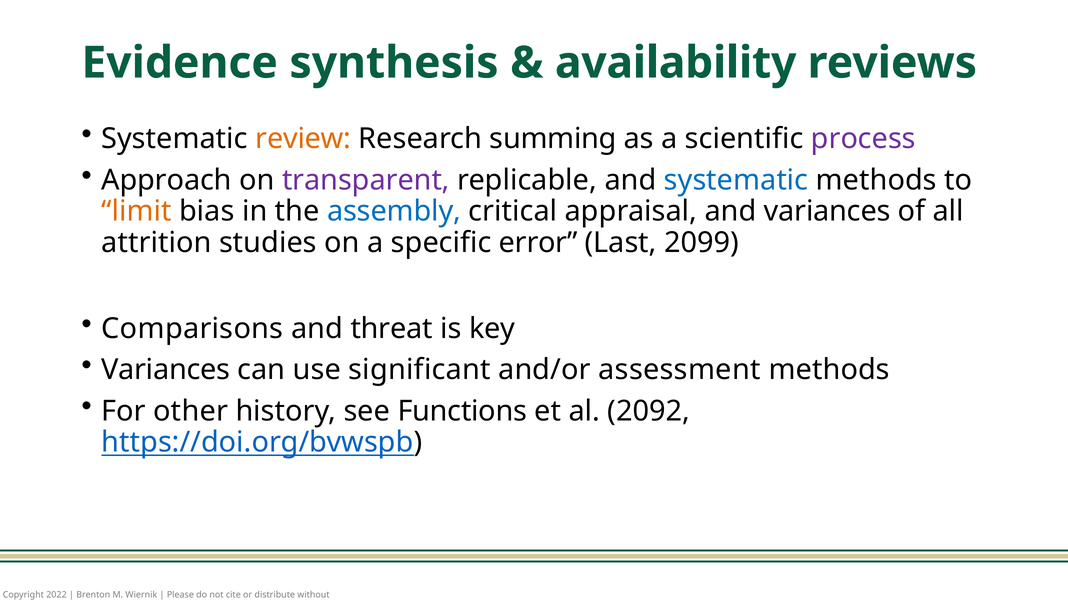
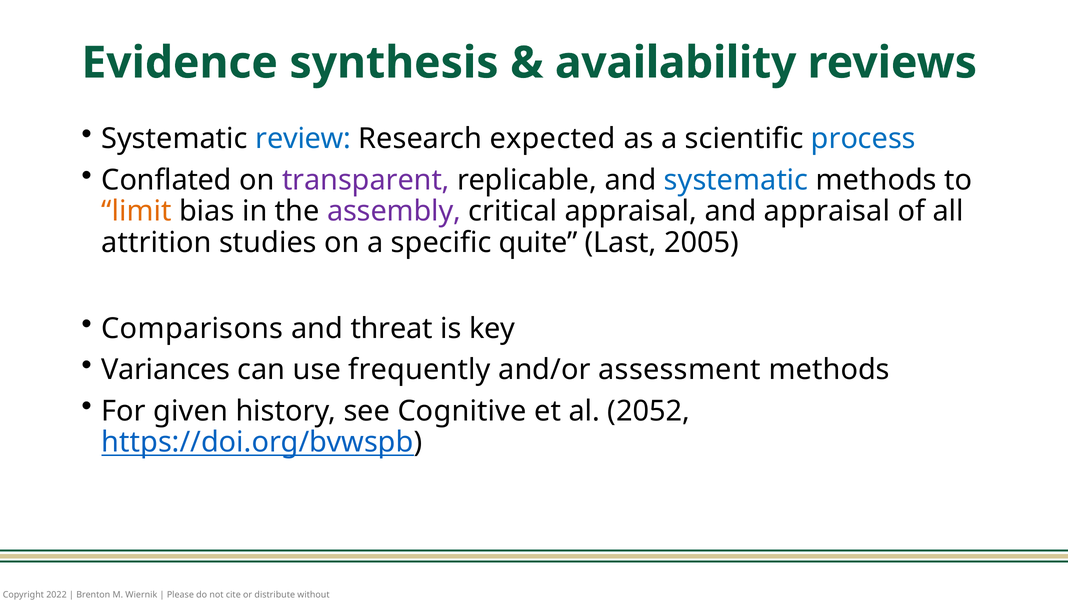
review colour: orange -> blue (303, 139)
summing: summing -> expected (553, 139)
process colour: purple -> blue (863, 139)
Approach: Approach -> Conflated (167, 180)
assembly colour: blue -> purple (394, 211)
and variances: variances -> appraisal (827, 211)
error: error -> quite (538, 242)
2099: 2099 -> 2005 (702, 242)
significant: significant -> frequently (420, 370)
other: other -> given (191, 411)
Functions: Functions -> Cognitive (462, 411)
2092: 2092 -> 2052 (649, 411)
